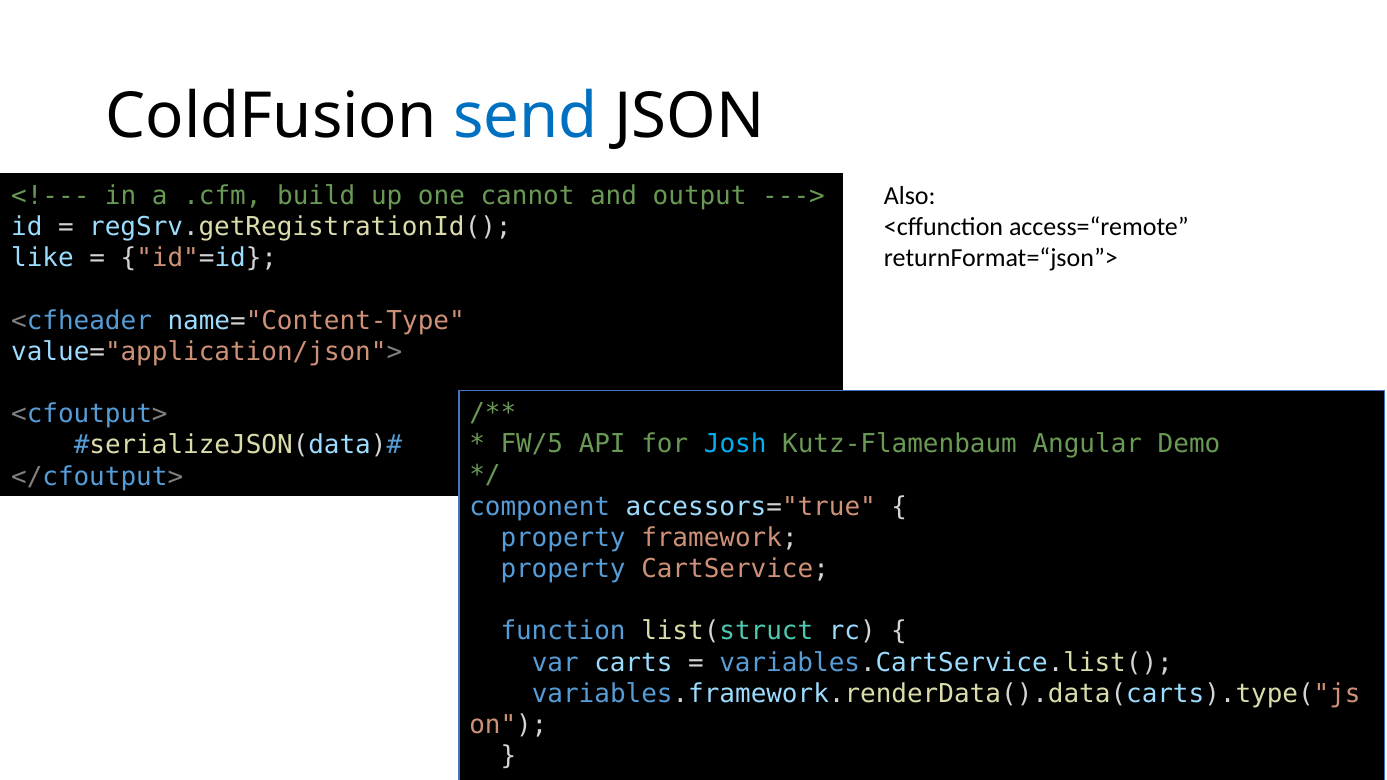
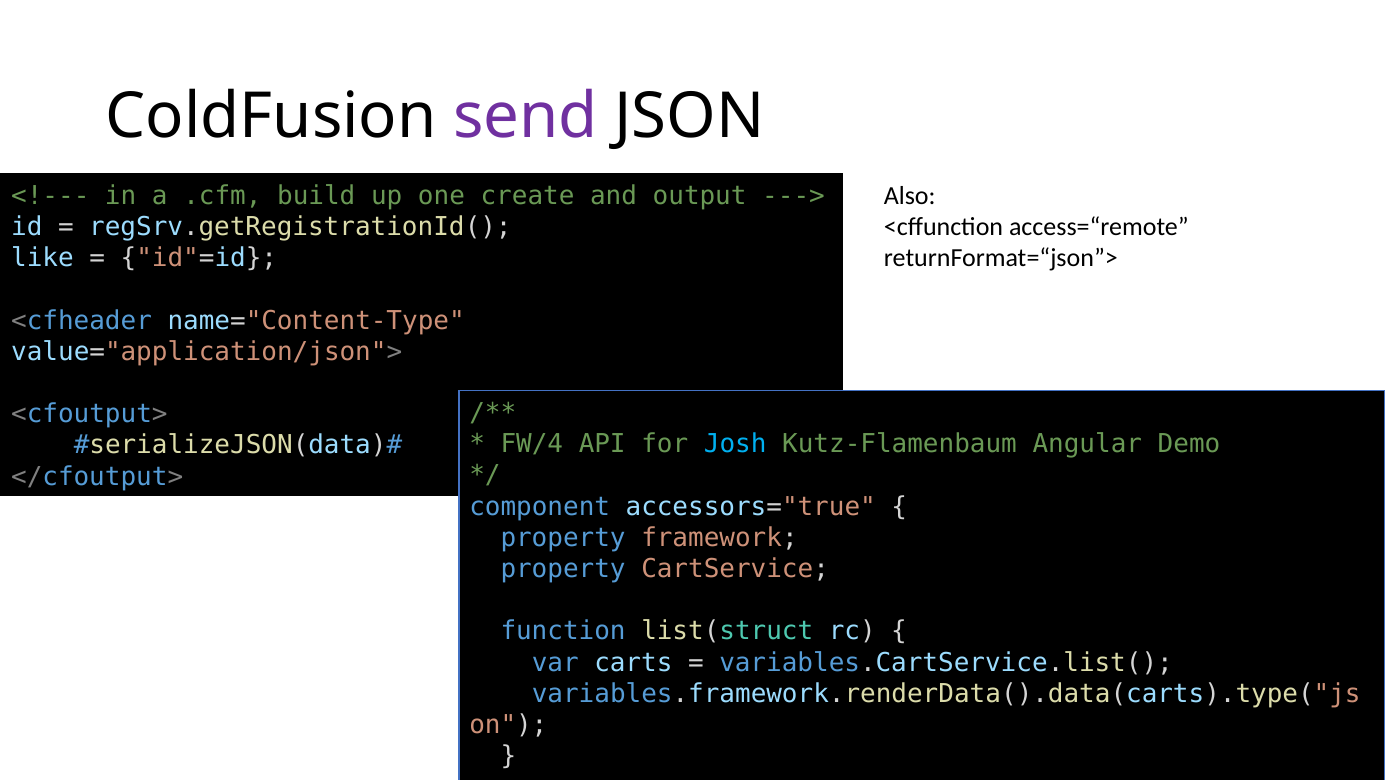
send colour: blue -> purple (525, 117)
cannot: cannot -> create (528, 196)
FW/5: FW/5 -> FW/4 (532, 444)
